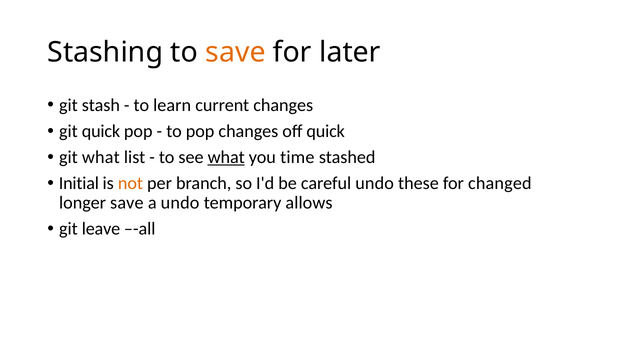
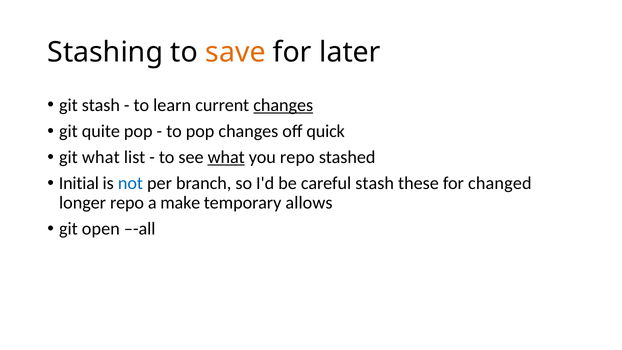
changes underline: none -> present (283, 105)
git quick: quick -> quite (101, 131)
you time: time -> repo (297, 157)
not colour: orange -> blue (130, 183)
careful undo: undo -> stash (375, 183)
longer save: save -> repo (127, 203)
a undo: undo -> make (180, 203)
leave: leave -> open (101, 229)
